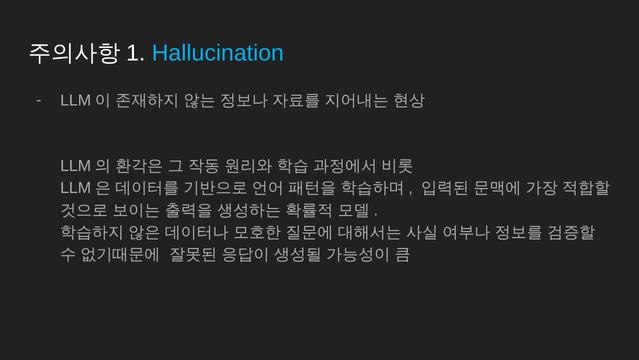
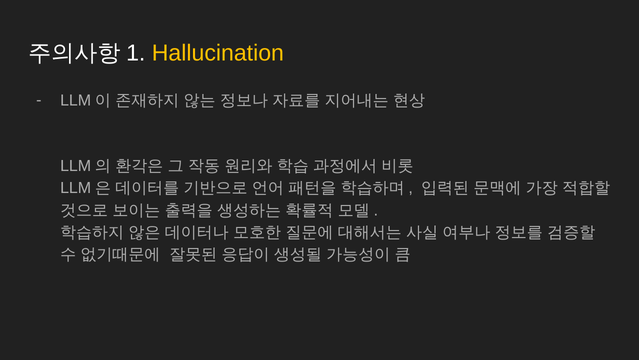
Hallucination colour: light blue -> yellow (218, 53)
